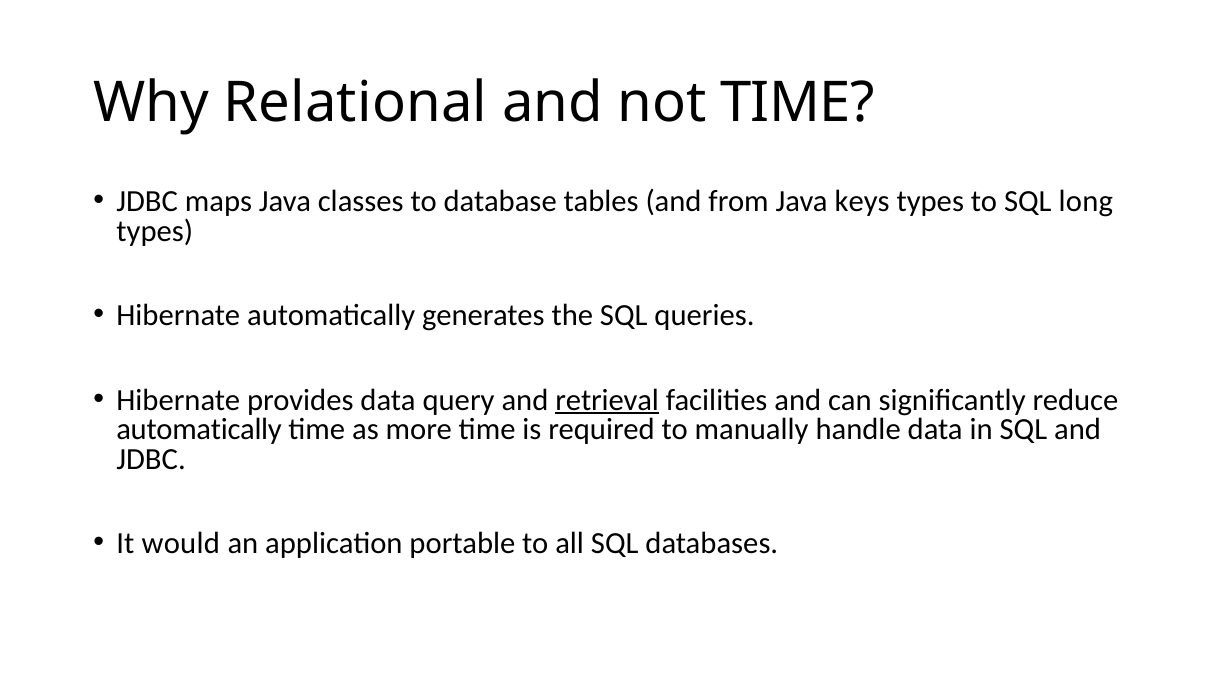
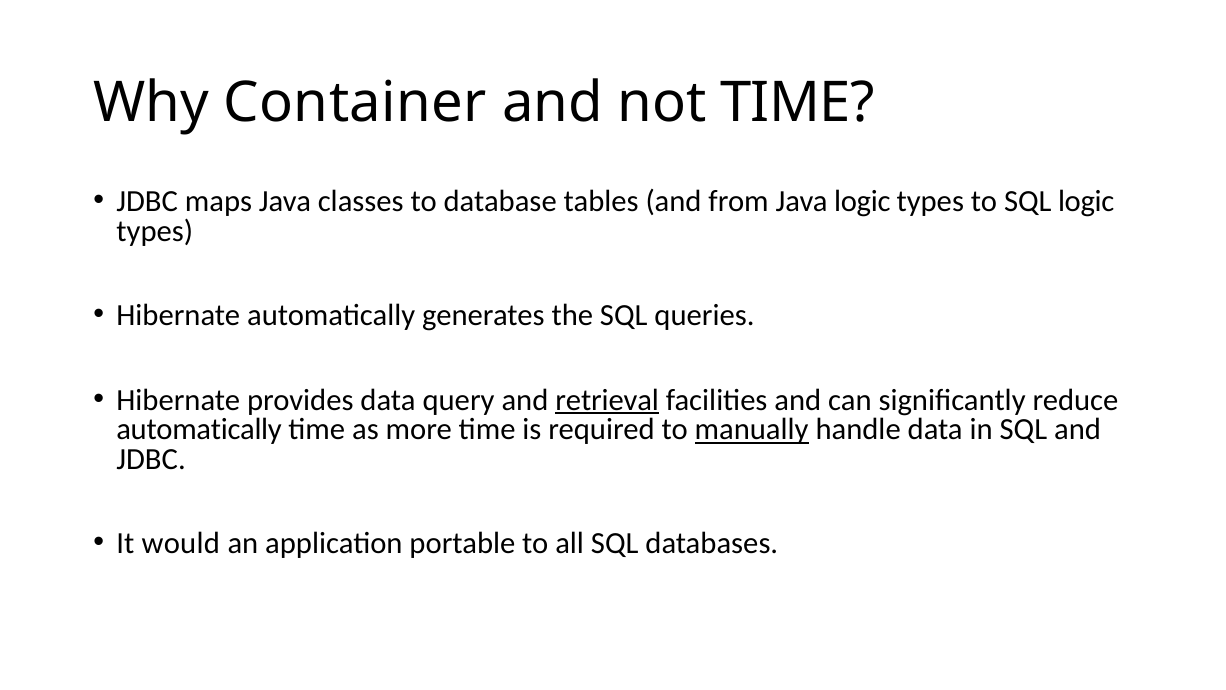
Relational: Relational -> Container (355, 103)
Java keys: keys -> logic (862, 202)
SQL long: long -> logic (1086, 202)
manually underline: none -> present (752, 429)
